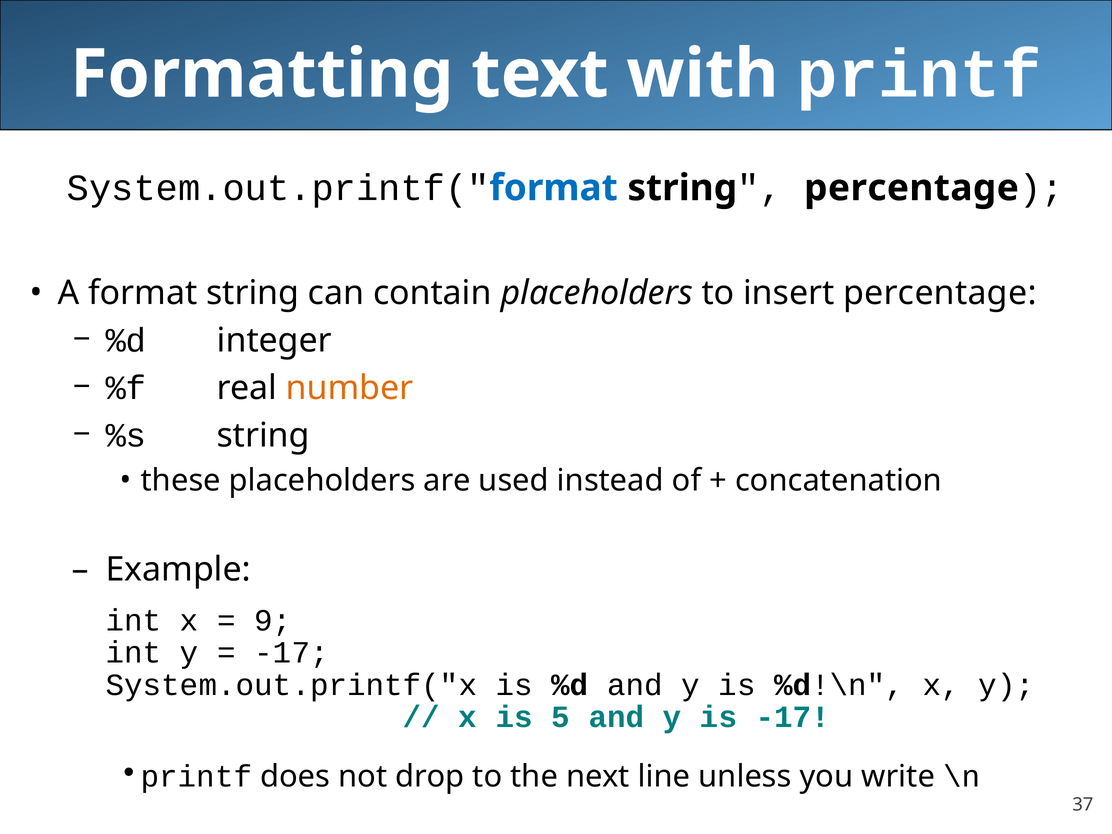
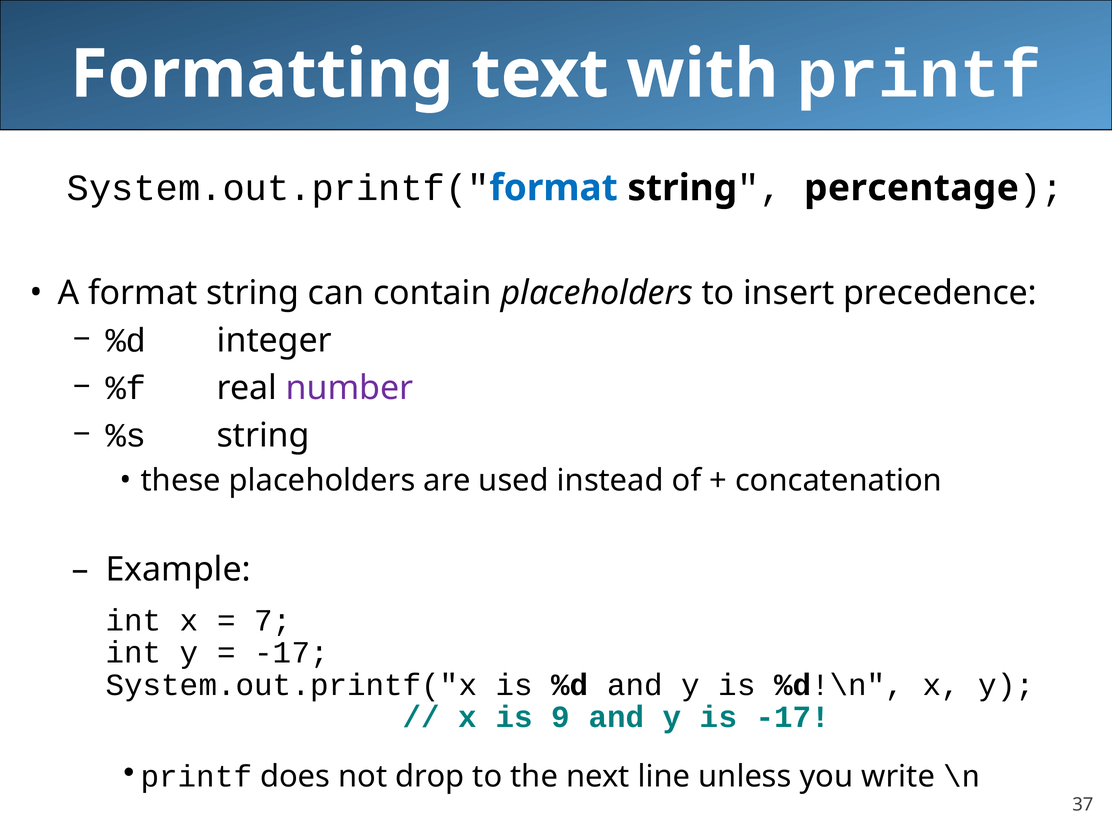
insert percentage: percentage -> precedence (940, 293)
number colour: orange -> purple (350, 388)
9: 9 -> 7 (273, 621)
5: 5 -> 9 (561, 717)
